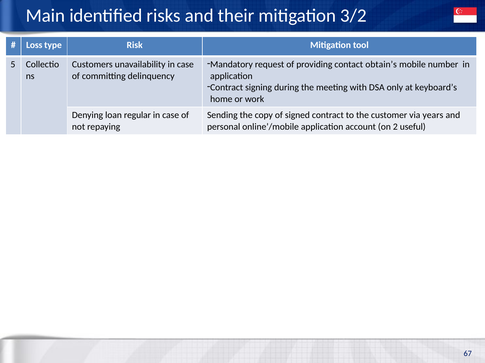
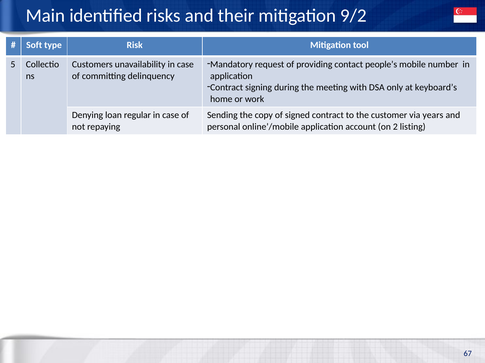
3/2: 3/2 -> 9/2 (354, 16)
Loss: Loss -> Soft (34, 45)
obtain’s: obtain’s -> people’s (381, 65)
useful: useful -> listing (413, 127)
